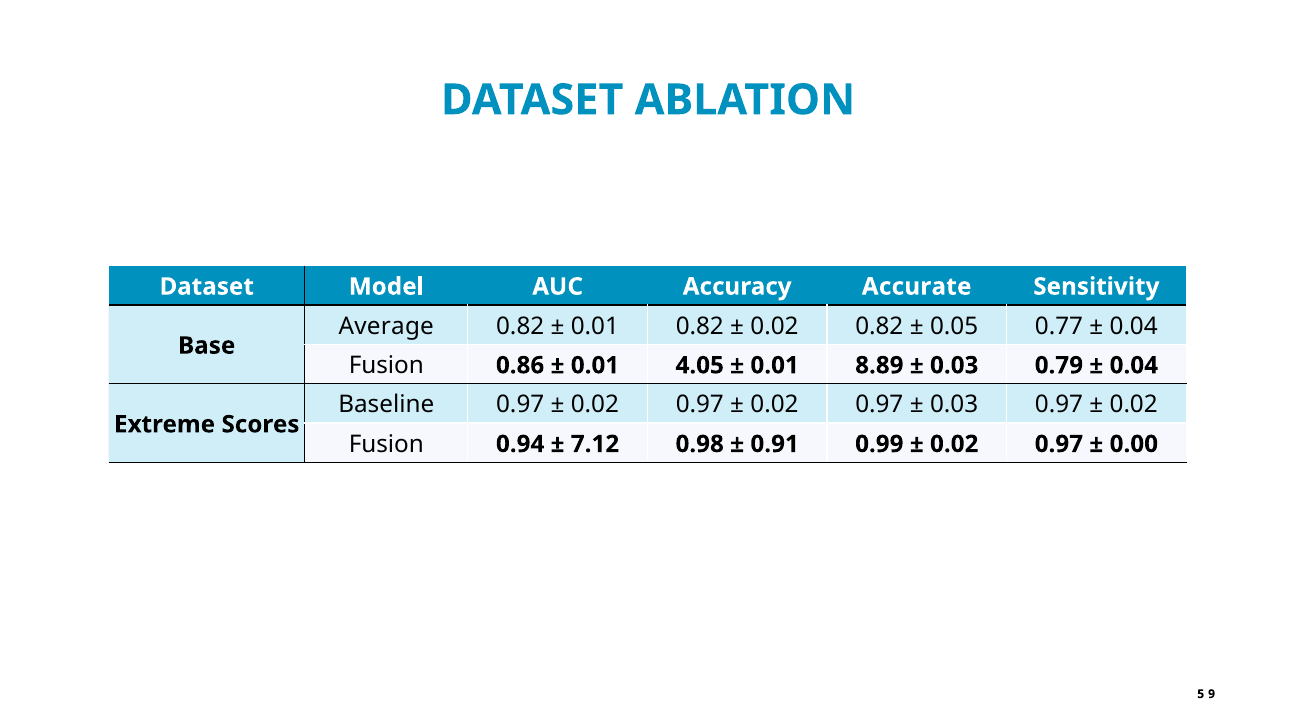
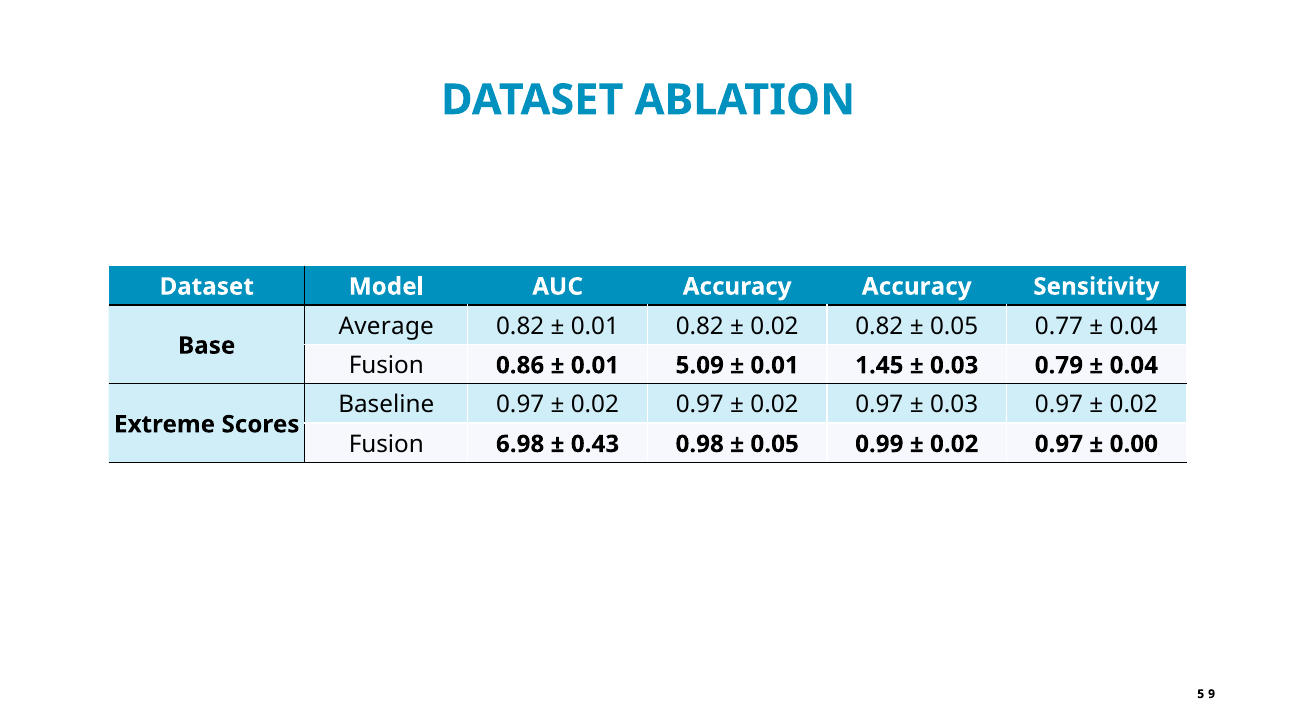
Accuracy Accurate: Accurate -> Accuracy (917, 287)
4.05: 4.05 -> 5.09 (700, 366)
8.89: 8.89 -> 1.45 (879, 366)
0.94: 0.94 -> 6.98 (520, 444)
7.12: 7.12 -> 0.43 (595, 444)
0.91: 0.91 -> 0.05 (775, 444)
